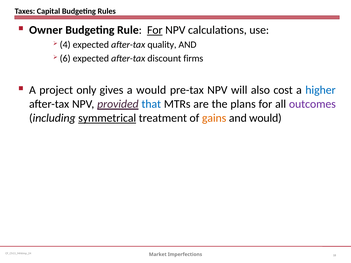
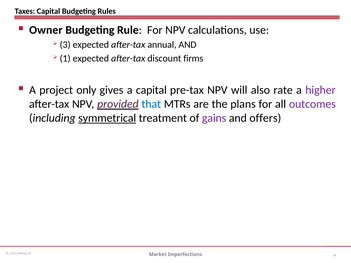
For underline: present -> none (155, 30)
4: 4 -> 3 (65, 45)
quality: quality -> annual (162, 45)
6: 6 -> 1 (65, 58)
a would: would -> capital (151, 90)
cost: cost -> rate (283, 90)
higher colour: blue -> purple (321, 90)
gains colour: orange -> purple (214, 118)
and would: would -> offers (265, 118)
